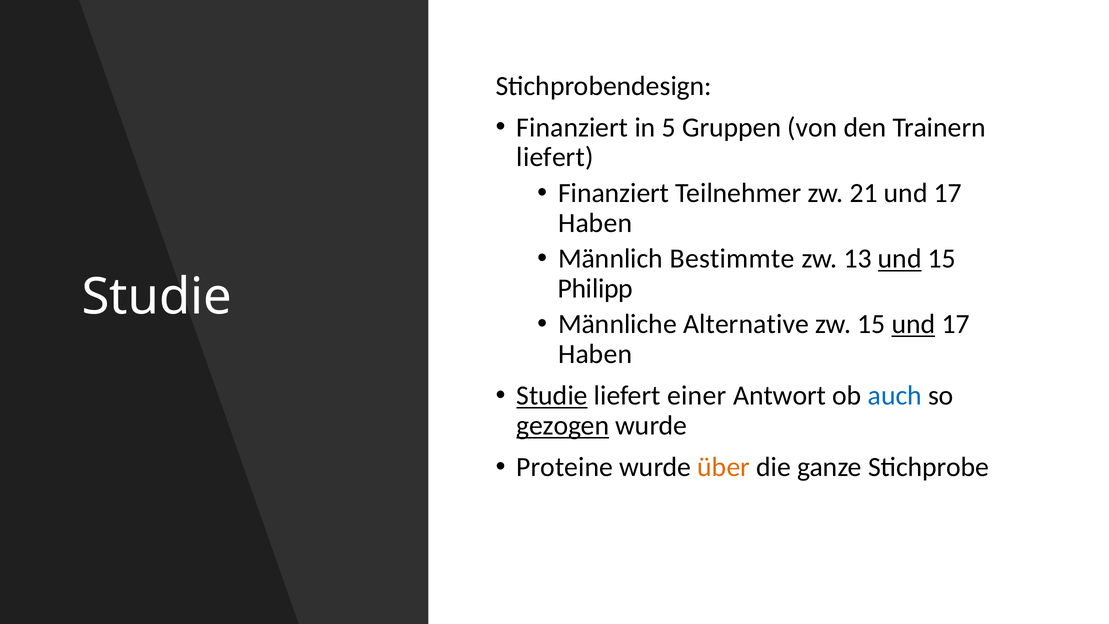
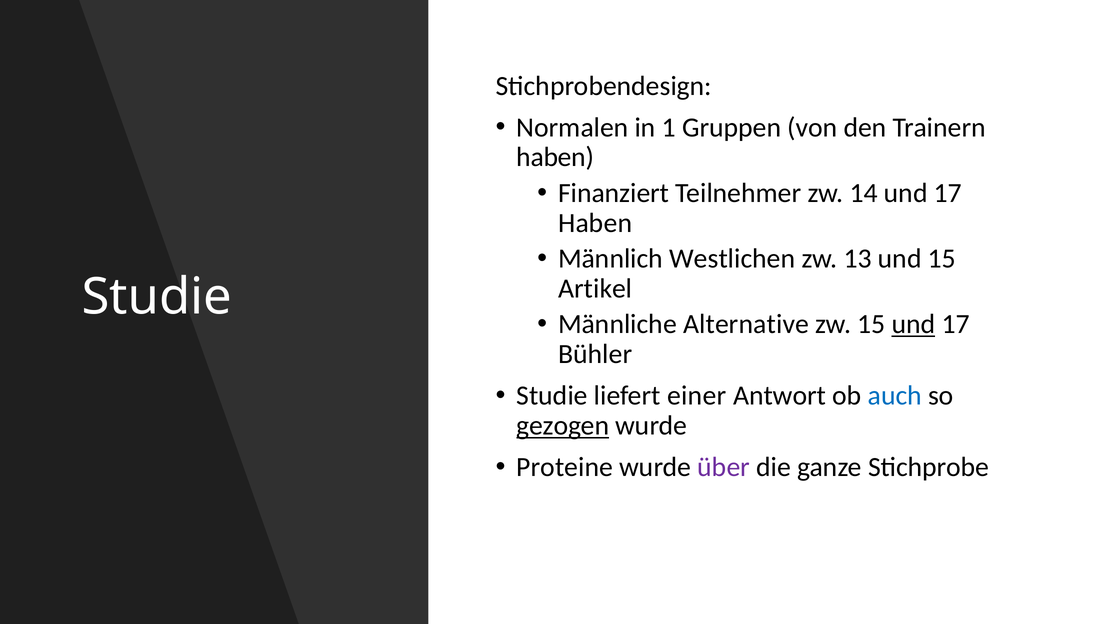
Finanziert: Finanziert -> Normalen (572, 127)
5: 5 -> 1 (669, 127)
liefert: liefert -> haben (555, 157)
21: 21 -> 14 (864, 193)
Bestimmte: Bestimmte -> Westlichen (732, 259)
und underline: present -> none (900, 259)
Philipp: Philipp -> Artikel (595, 289)
Haben: Haben -> Bühler (595, 354)
Studie underline: present -> none (552, 396)
über colour: orange -> purple (724, 467)
